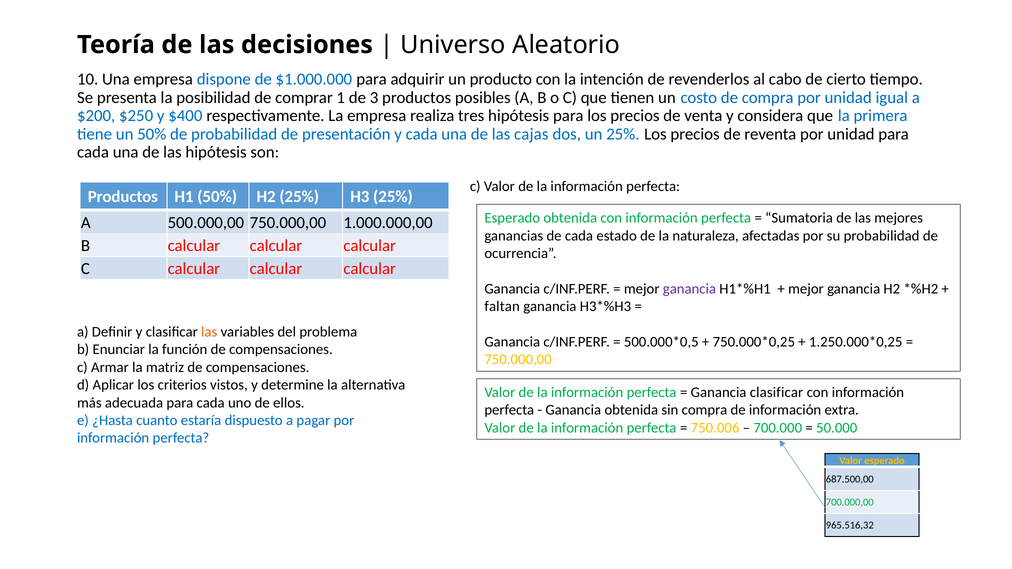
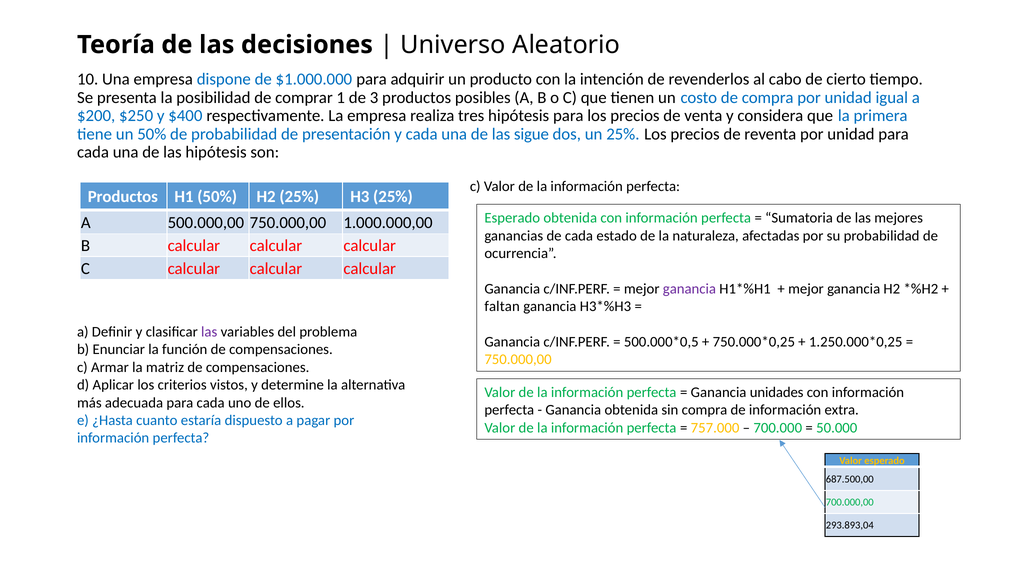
cajas: cajas -> sigue (531, 134)
las colour: orange -> purple (209, 332)
Ganancia clasificar: clasificar -> unidades (777, 392)
750.006: 750.006 -> 757.000 (715, 428)
965.516,32: 965.516,32 -> 293.893,04 (850, 526)
